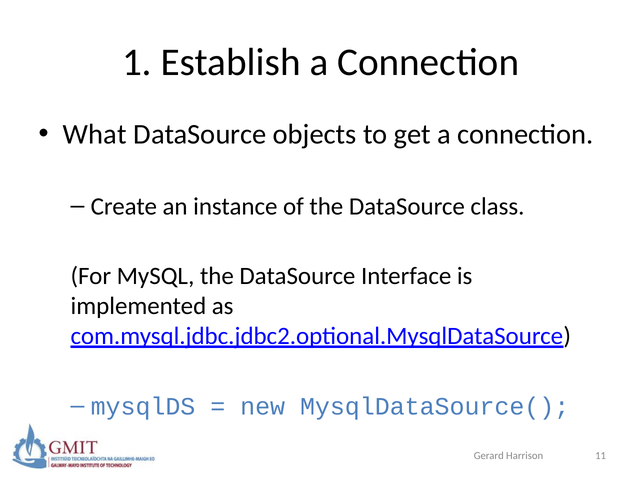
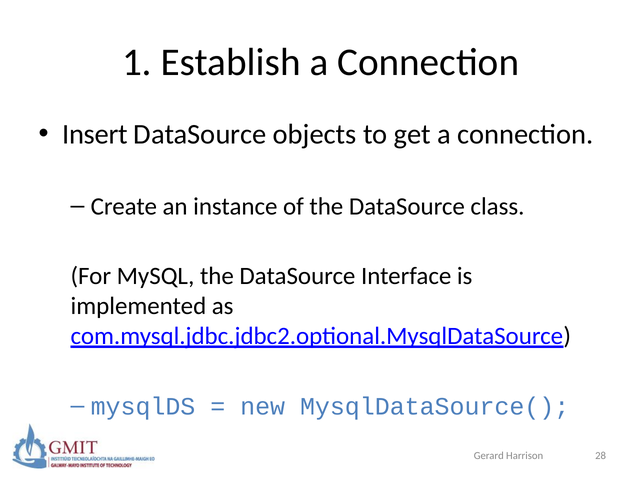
What: What -> Insert (95, 135)
11: 11 -> 28 (601, 456)
